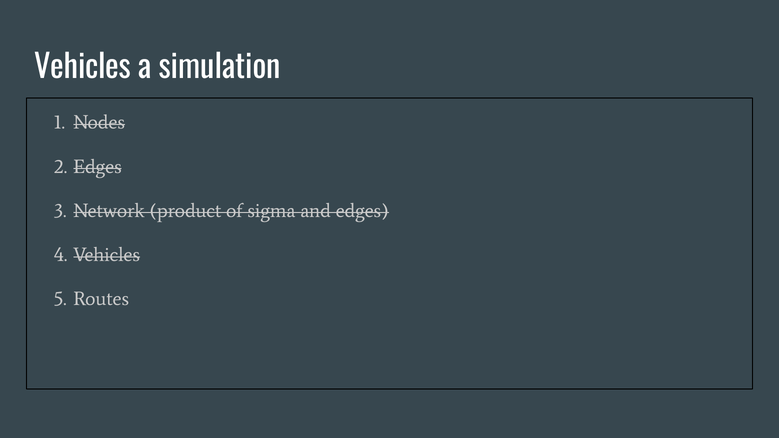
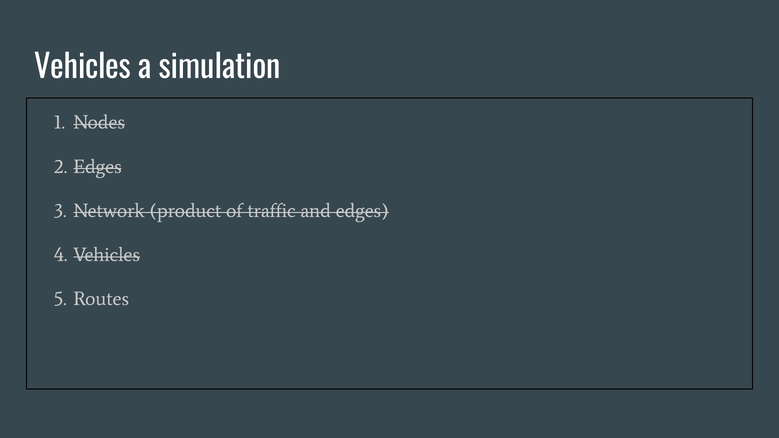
sigma: sigma -> traffic (272, 211)
